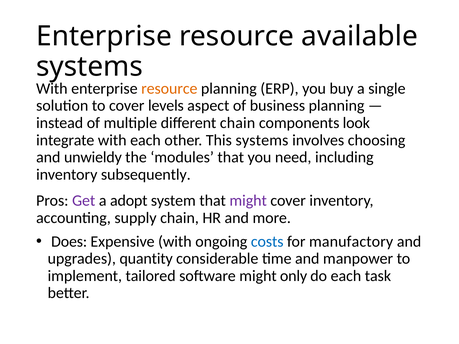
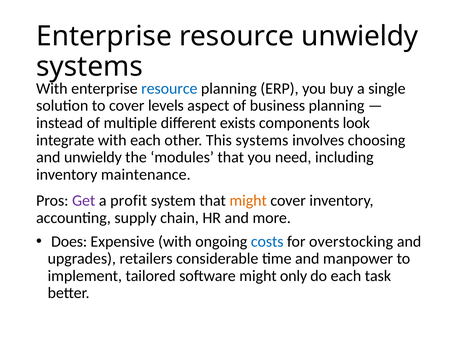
resource available: available -> unwieldy (360, 36)
resource colour: orange -> blue (169, 89)
different chain: chain -> exists (238, 123)
subsequently: subsequently -> maintenance (146, 175)
adopt: adopt -> profit (129, 201)
might colour: purple -> orange (248, 201)
manufactory: manufactory -> overstocking (351, 242)
quantity: quantity -> retailers (146, 259)
